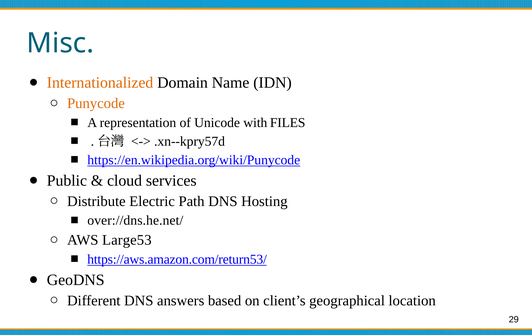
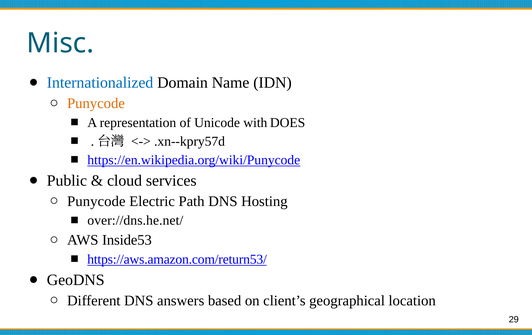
Internationalized colour: orange -> blue (100, 83)
FILES: FILES -> DOES (288, 123)
Distribute: Distribute -> Punycode (96, 201)
Large53: Large53 -> Inside53 (127, 240)
